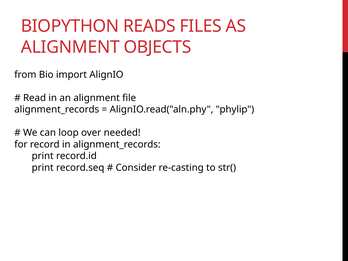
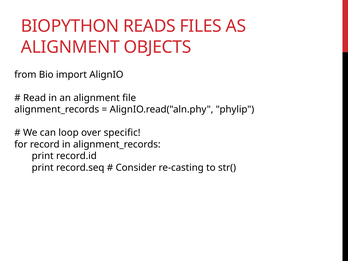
needed: needed -> specific (122, 133)
